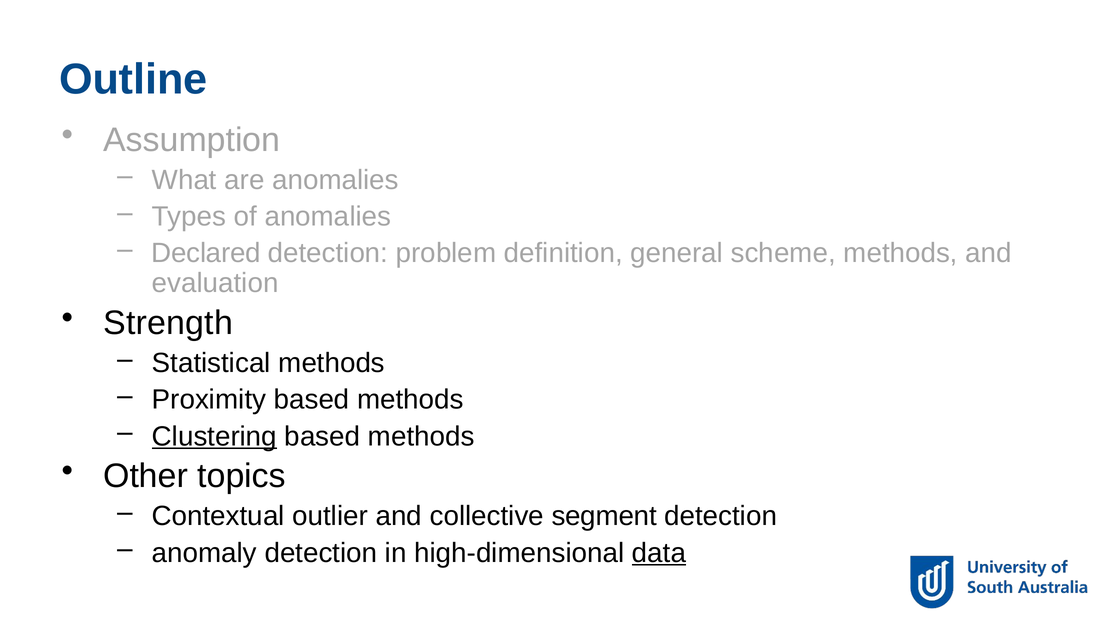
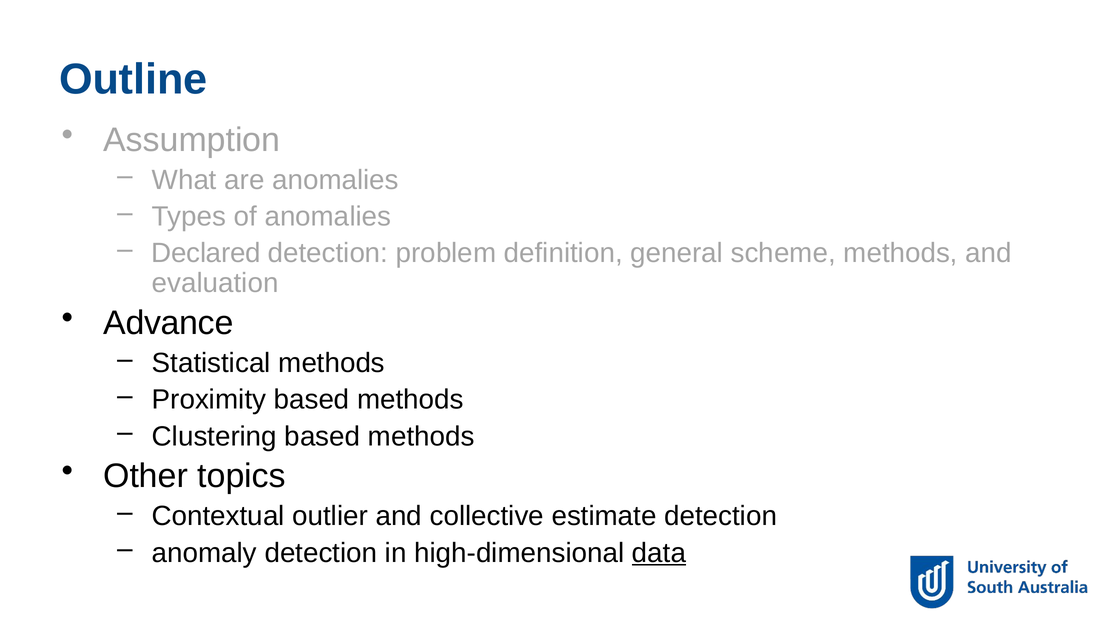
Strength: Strength -> Advance (168, 323)
Clustering underline: present -> none (214, 436)
segment: segment -> estimate (604, 516)
